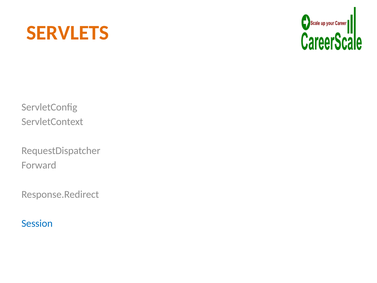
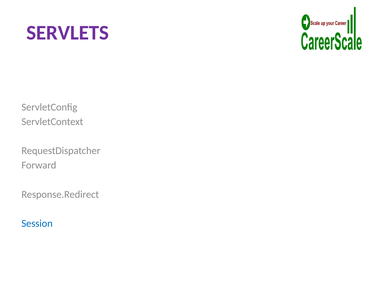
SERVLETS colour: orange -> purple (68, 33)
